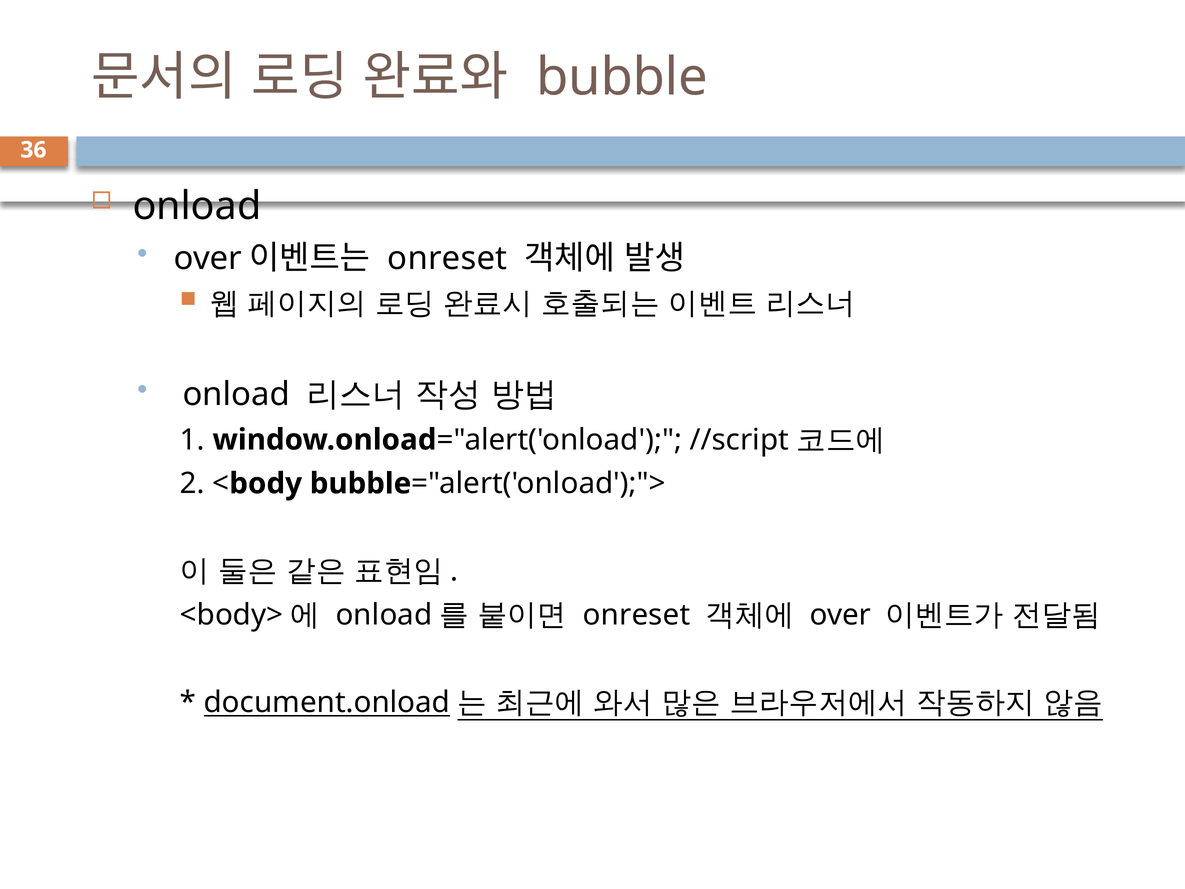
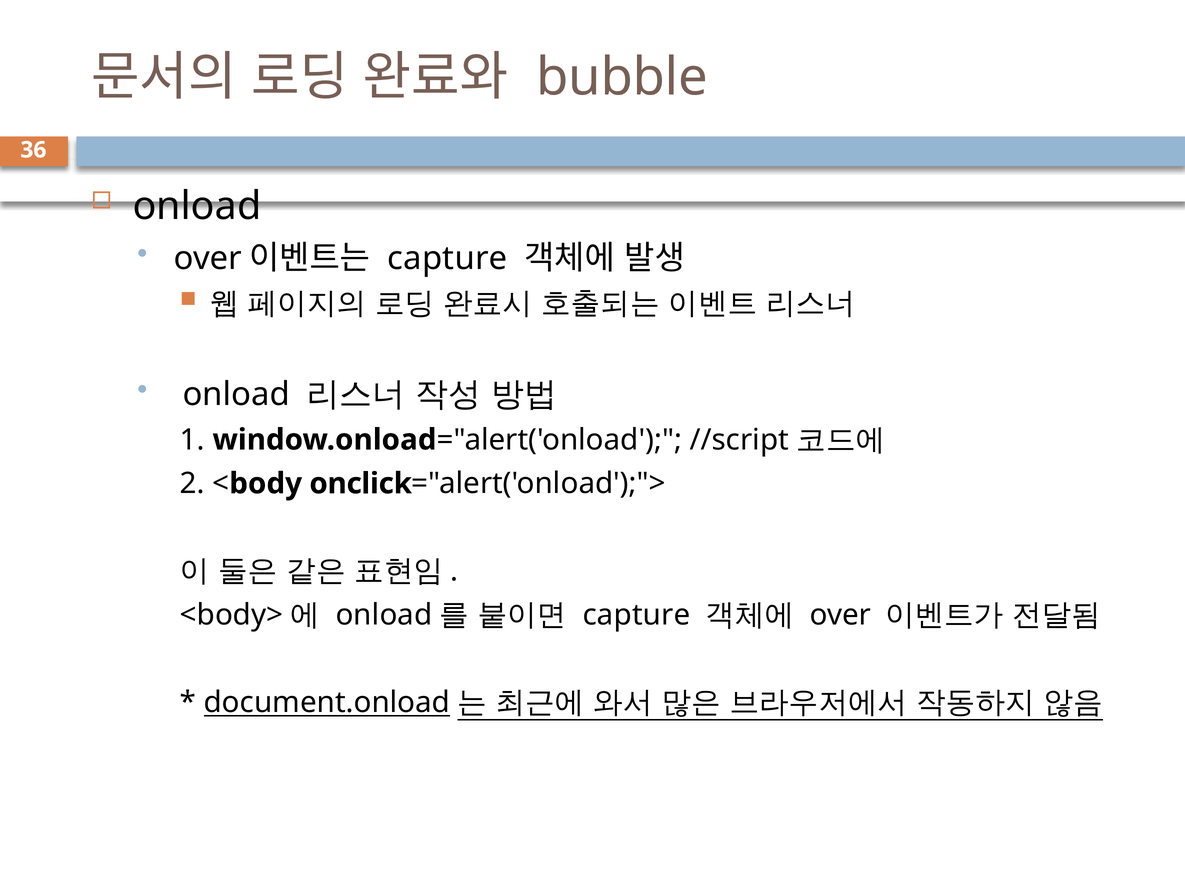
onreset: onreset -> capture (447, 258)
bubble: bubble -> onclick (361, 483)
onreset: onreset -> capture (636, 615)
